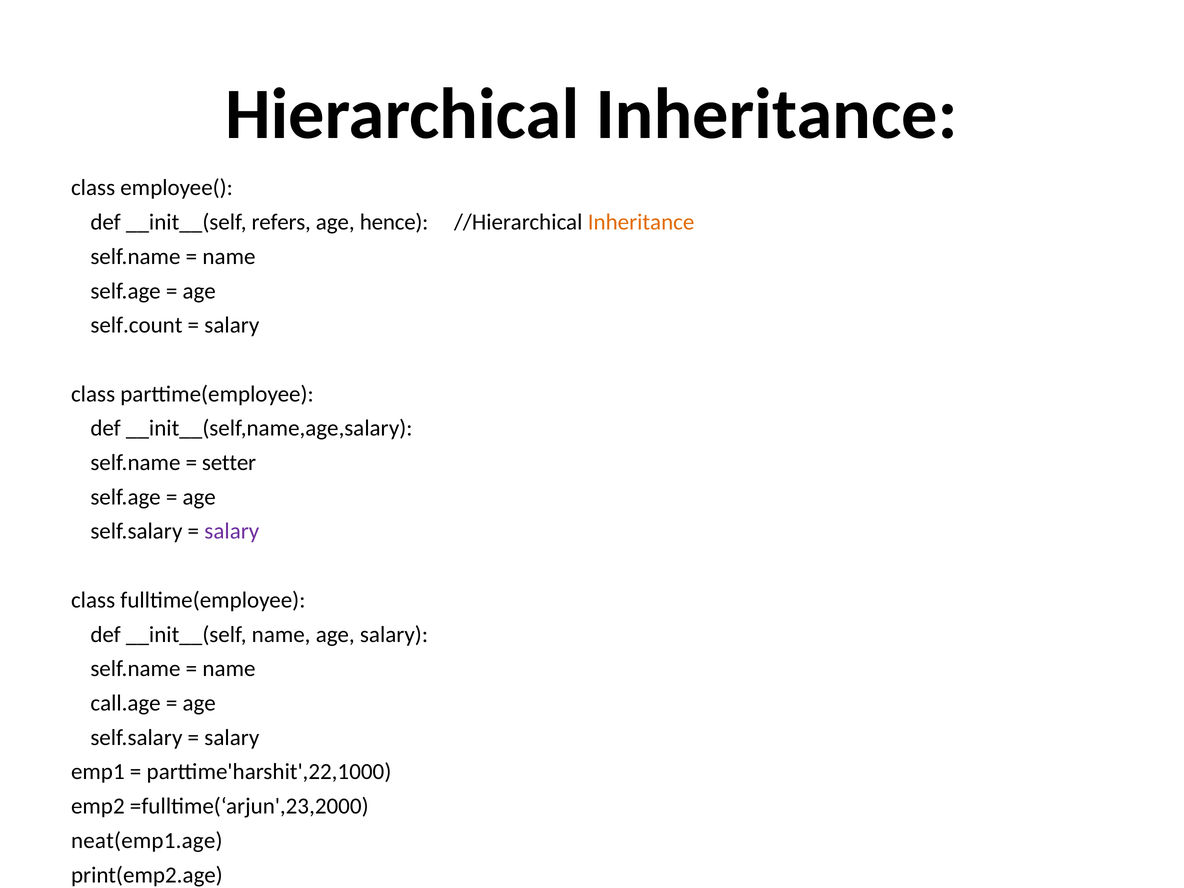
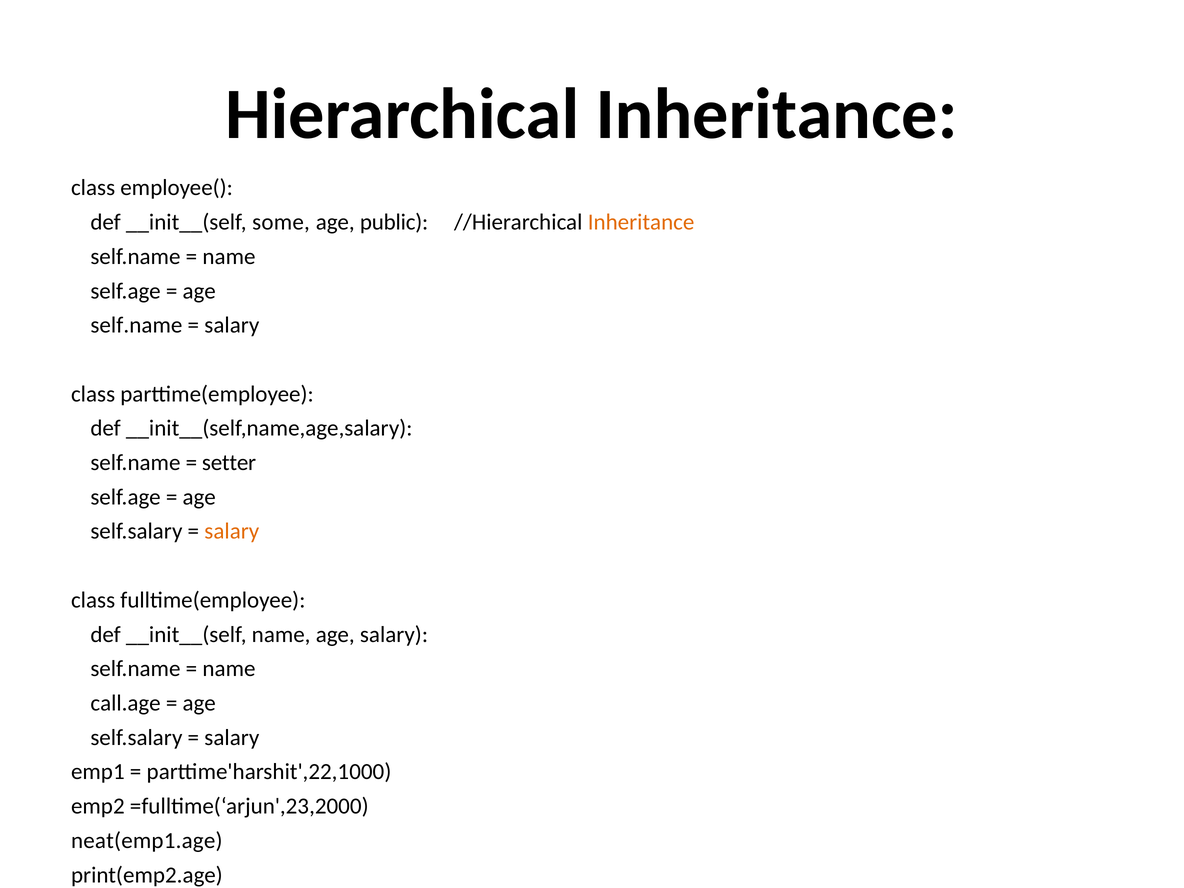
refers: refers -> some (281, 222)
hence: hence -> public (394, 222)
self.count: self.count -> self.name (136, 325)
salary colour: purple -> orange (232, 531)
